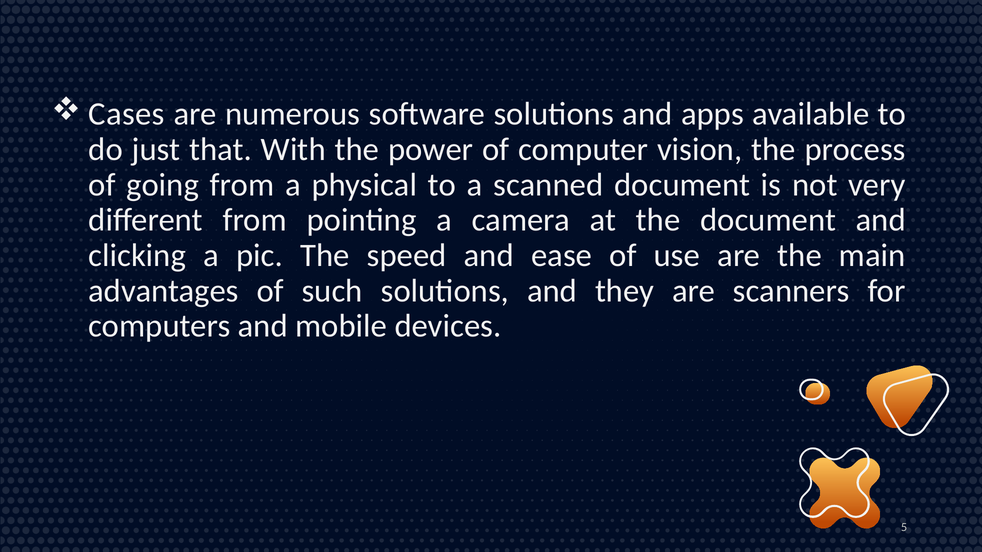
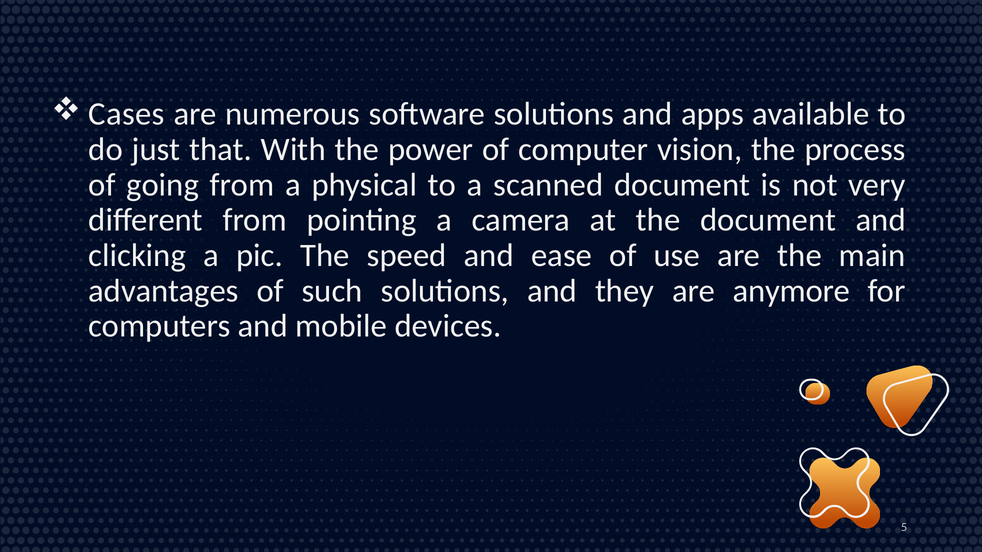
scanners: scanners -> anymore (791, 291)
